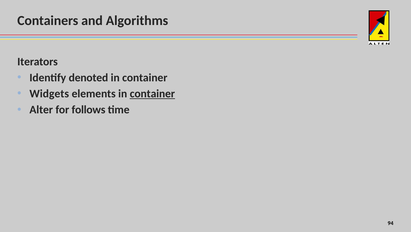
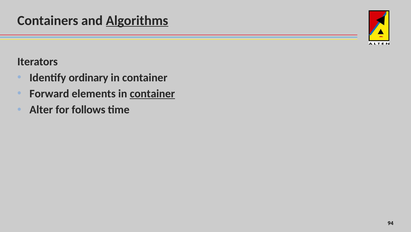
Algorithms underline: none -> present (137, 20)
denoted: denoted -> ordinary (88, 78)
Widgets: Widgets -> Forward (49, 94)
